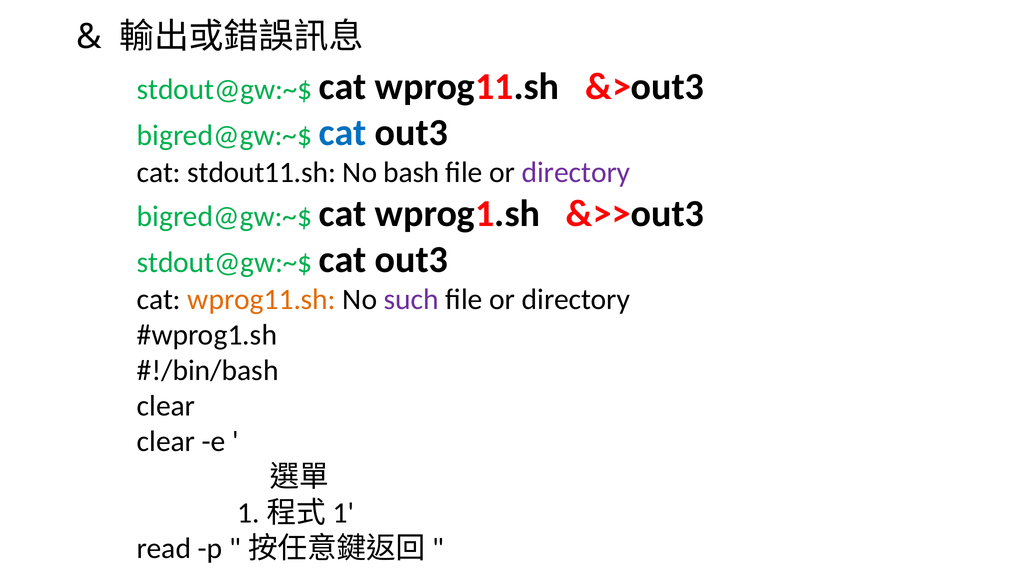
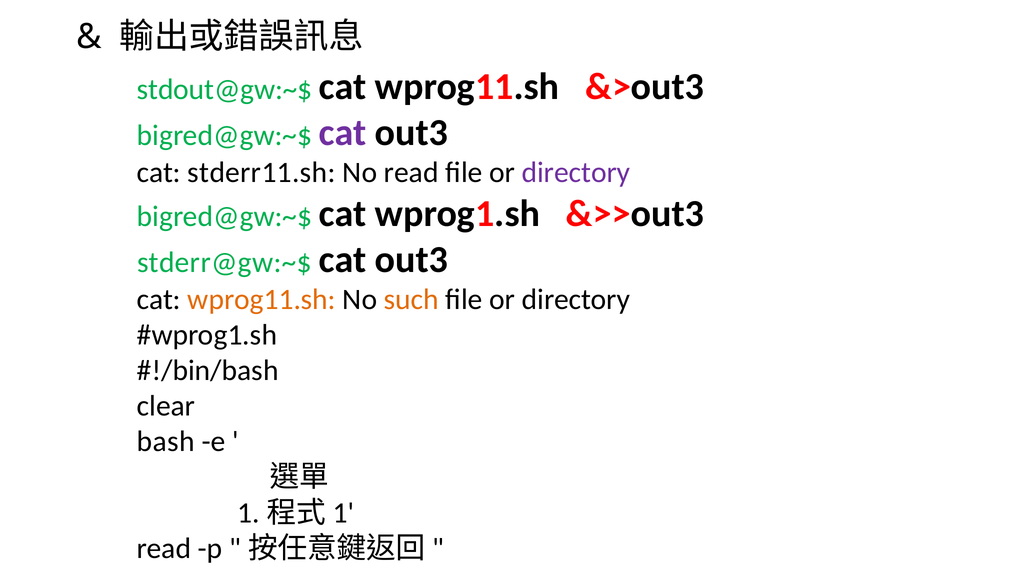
cat colour: blue -> purple (343, 133)
stdout11.sh: stdout11.sh -> stderr11.sh (261, 173)
No bash: bash -> read (411, 173)
stdout@gw:~$: stdout@gw:~$ -> stderr@gw:~$ (224, 262)
such colour: purple -> orange (411, 299)
clear: clear -> bash (166, 442)
